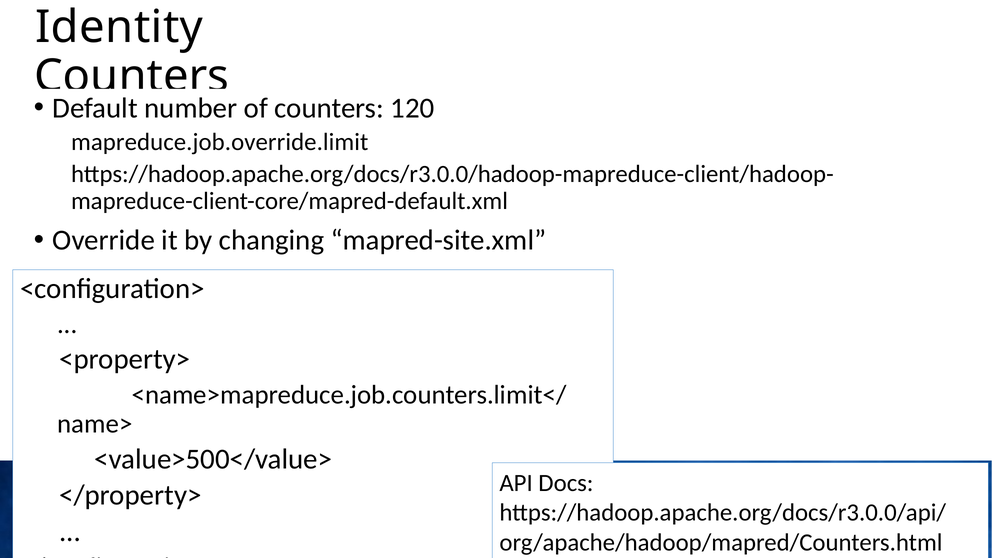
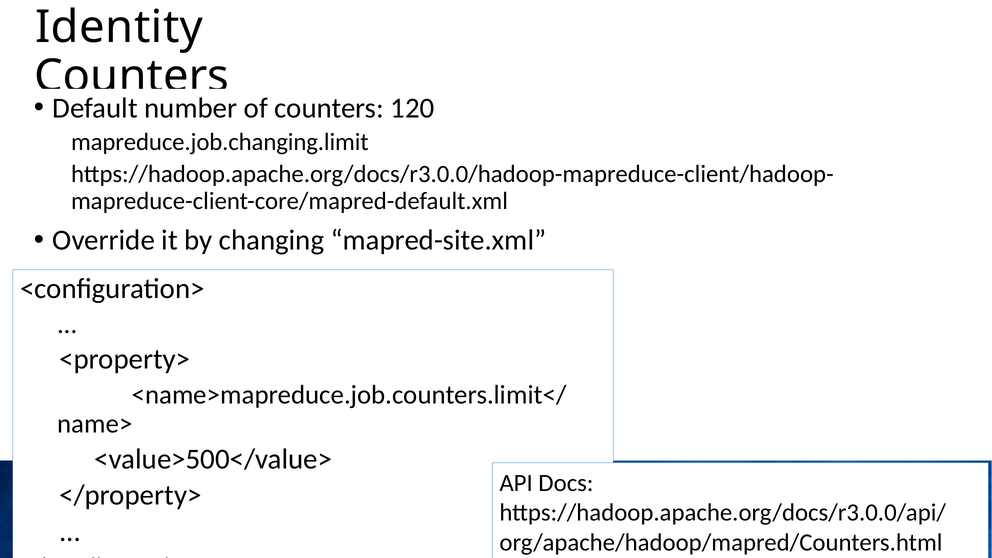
mapreduce.job.override.limit: mapreduce.job.override.limit -> mapreduce.job.changing.limit (220, 142)
